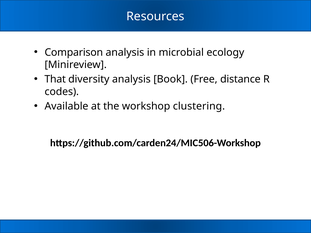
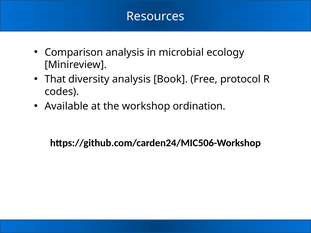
distance: distance -> protocol (240, 79)
clustering: clustering -> ordination (199, 106)
